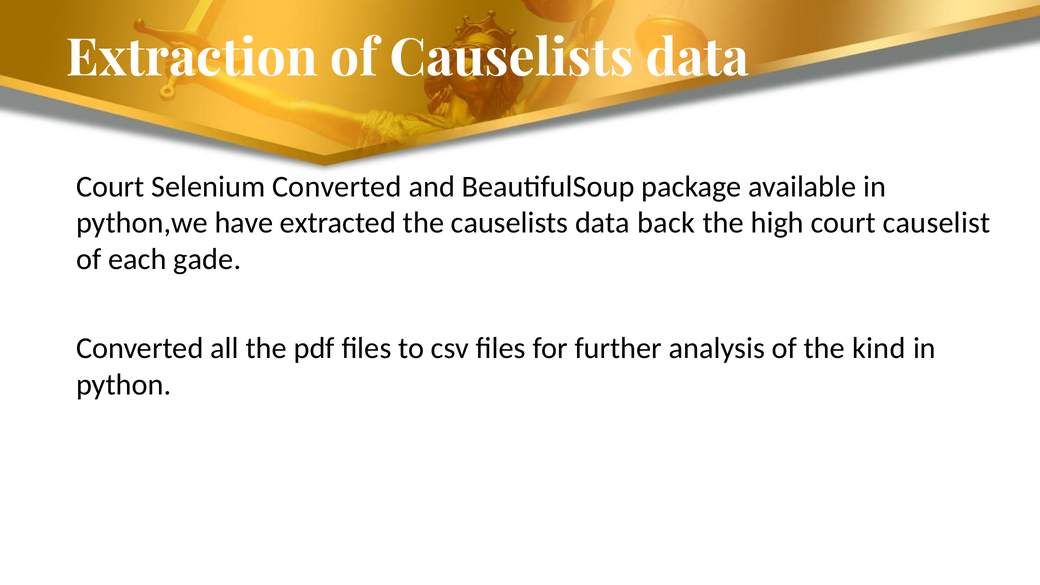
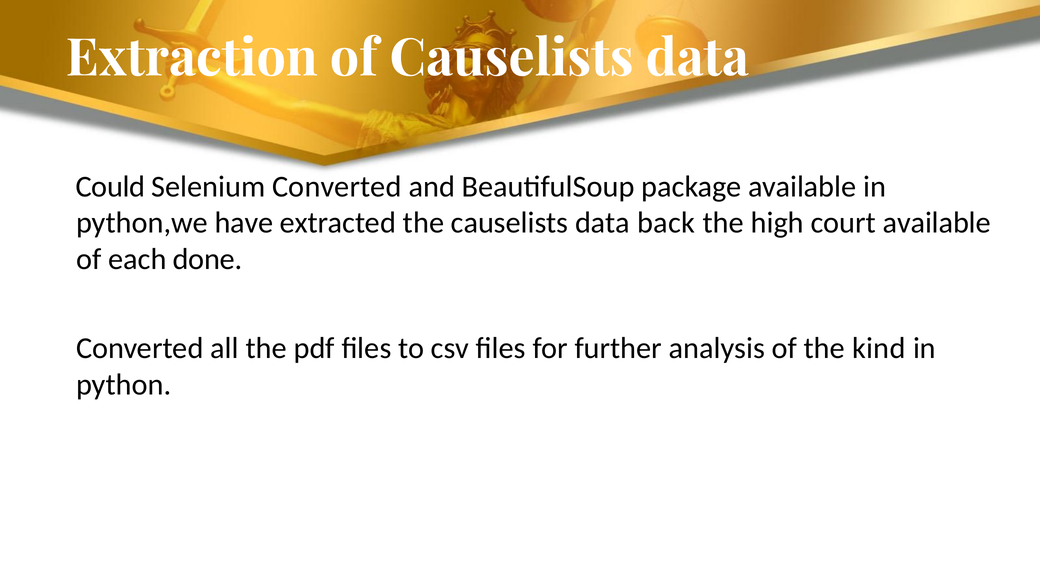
Court: Court -> Could (110, 187)
court causelist: causelist -> available (937, 223)
gade: gade -> done (208, 259)
